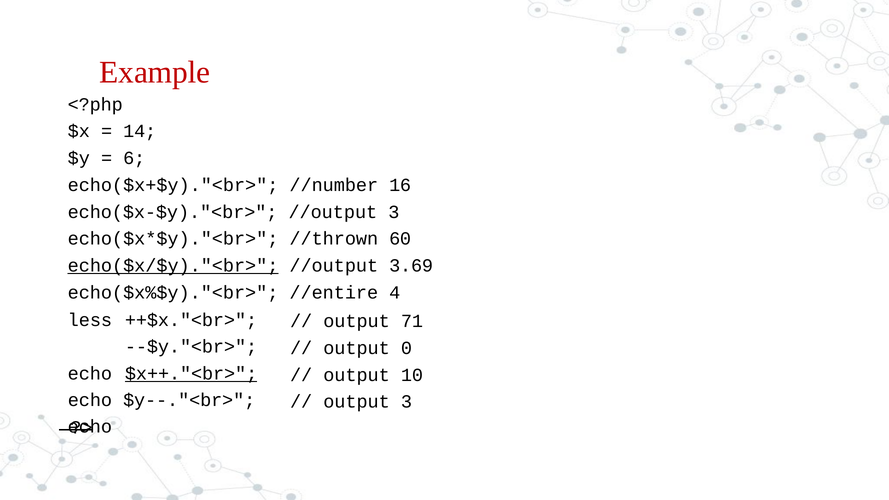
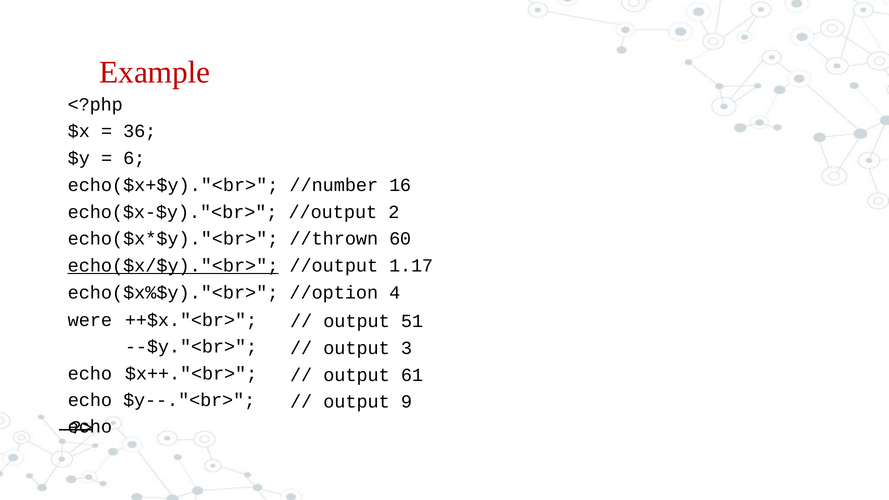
14: 14 -> 36 (140, 131)
//output 3: 3 -> 2 (394, 212)
3.69: 3.69 -> 1.17 (411, 266)
//entire: //entire -> //option (334, 293)
less: less -> were (90, 320)
71: 71 -> 51 (412, 321)
0: 0 -> 3 (406, 348)
$x++."<br> underline: present -> none (191, 373)
10: 10 -> 61 (412, 375)
output 3: 3 -> 9 (406, 402)
